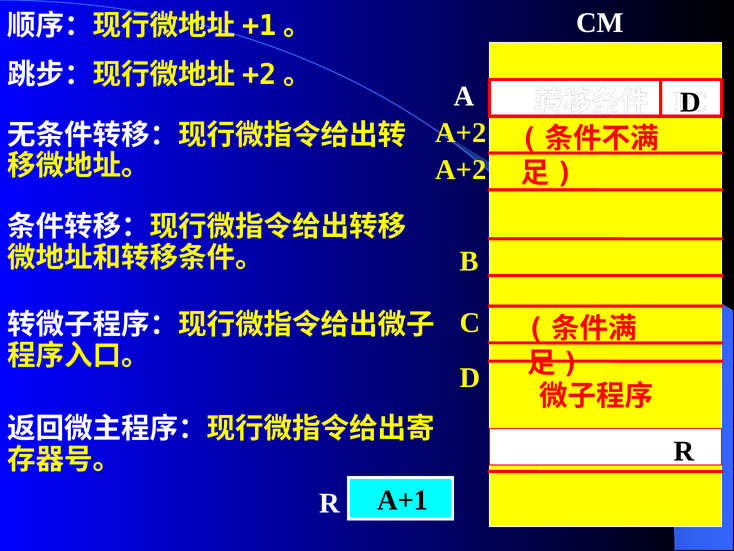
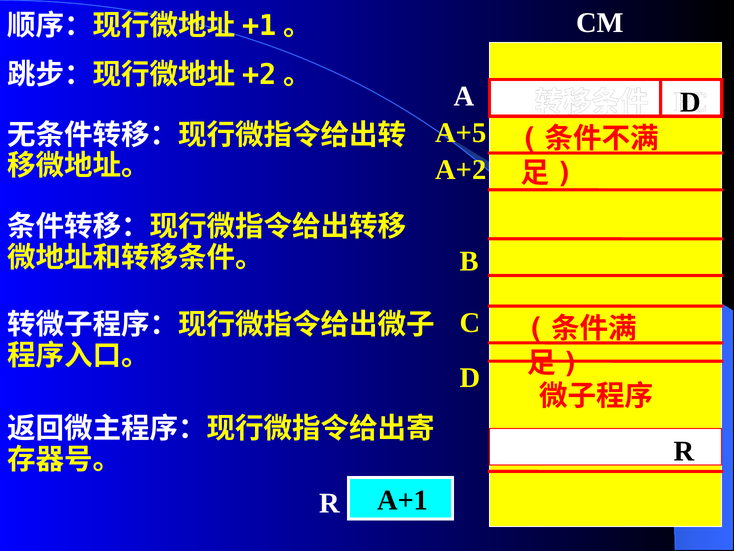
A+2: A+2 -> A+5 (461, 133)
